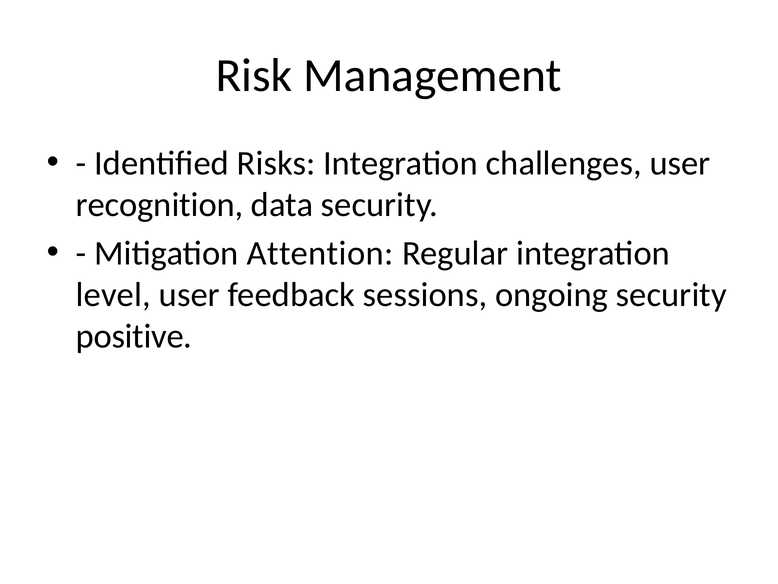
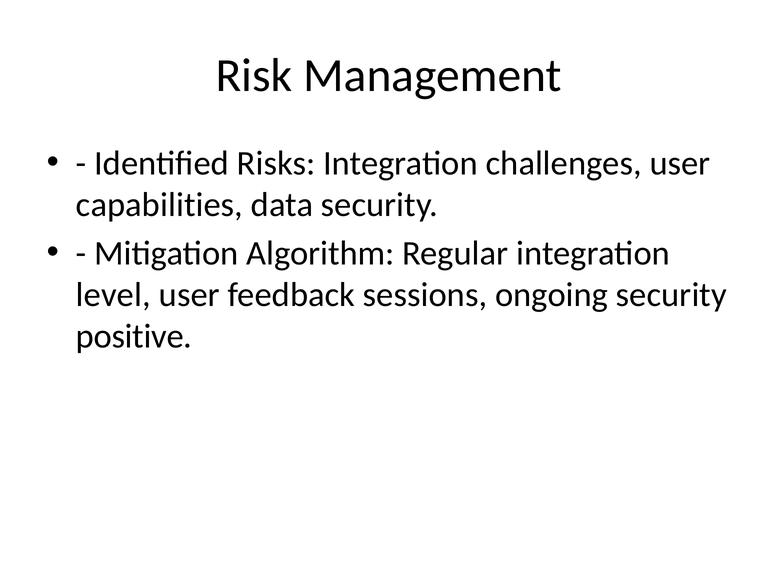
recognition: recognition -> capabilities (159, 205)
Attention: Attention -> Algorithm (320, 253)
